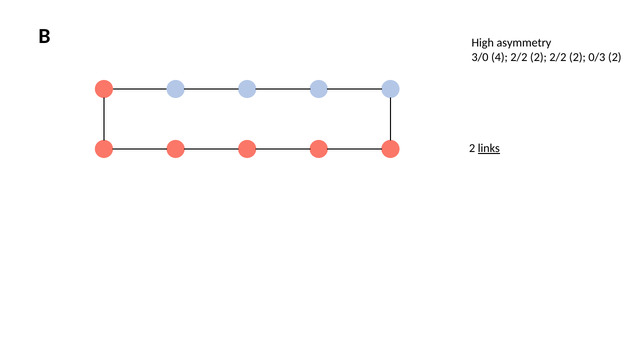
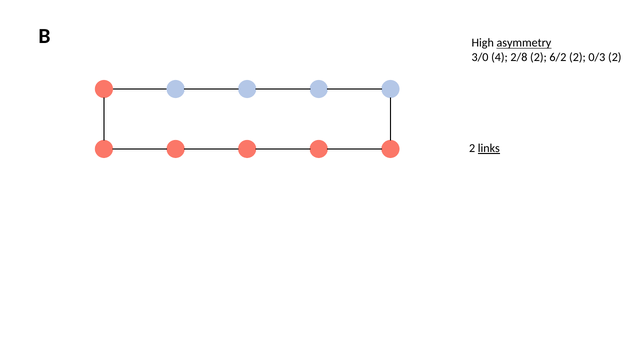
asymmetry underline: none -> present (524, 43)
4 2/2: 2/2 -> 2/8 (519, 58)
2 2/2: 2/2 -> 6/2 (558, 58)
